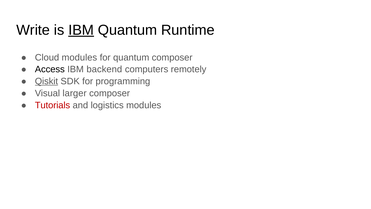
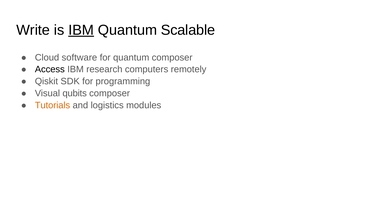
Runtime: Runtime -> Scalable (188, 30)
Cloud modules: modules -> software (79, 57)
backend: backend -> research (104, 69)
Qiskit underline: present -> none (46, 81)
larger: larger -> qubits (75, 93)
Tutorials colour: red -> orange (53, 105)
